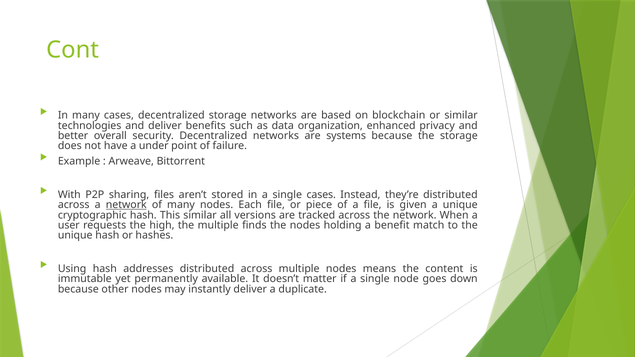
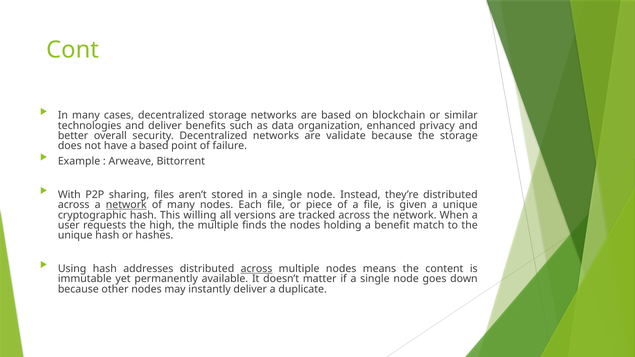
systems: systems -> validate (346, 136)
a under: under -> based (154, 146)
in a single cases: cases -> node (321, 195)
This similar: similar -> willing (200, 215)
across underline: none -> present (257, 269)
